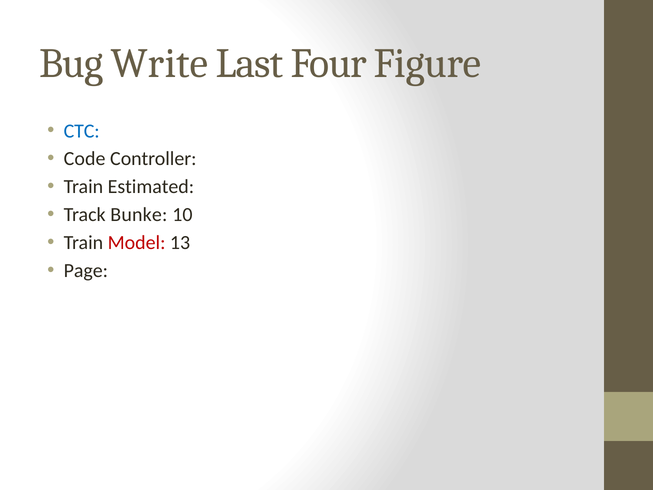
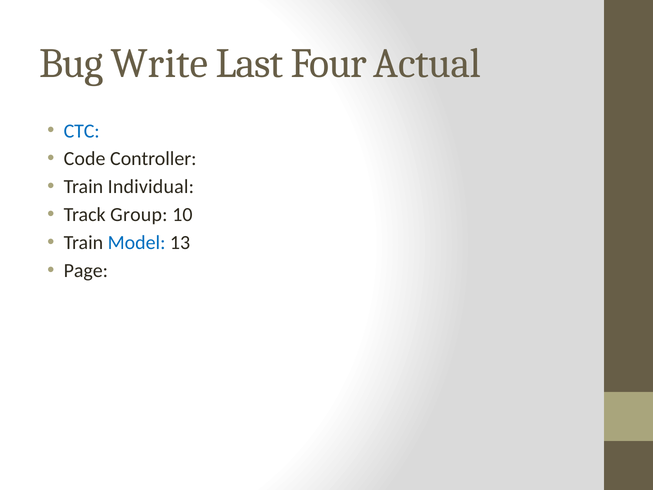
Figure: Figure -> Actual (427, 63)
Estimated: Estimated -> Individual (151, 187)
Bunke: Bunke -> Group (139, 215)
Model colour: red -> blue (137, 243)
